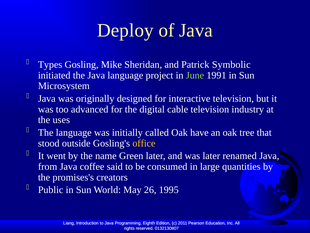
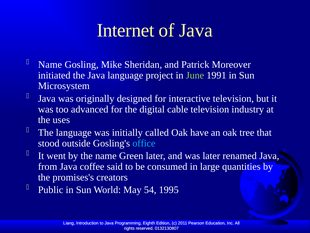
Deploy: Deploy -> Internet (126, 30)
Types: Types -> Name (50, 64)
Symbolic: Symbolic -> Moreover (231, 64)
office colour: yellow -> light blue (144, 143)
26: 26 -> 54 (150, 189)
